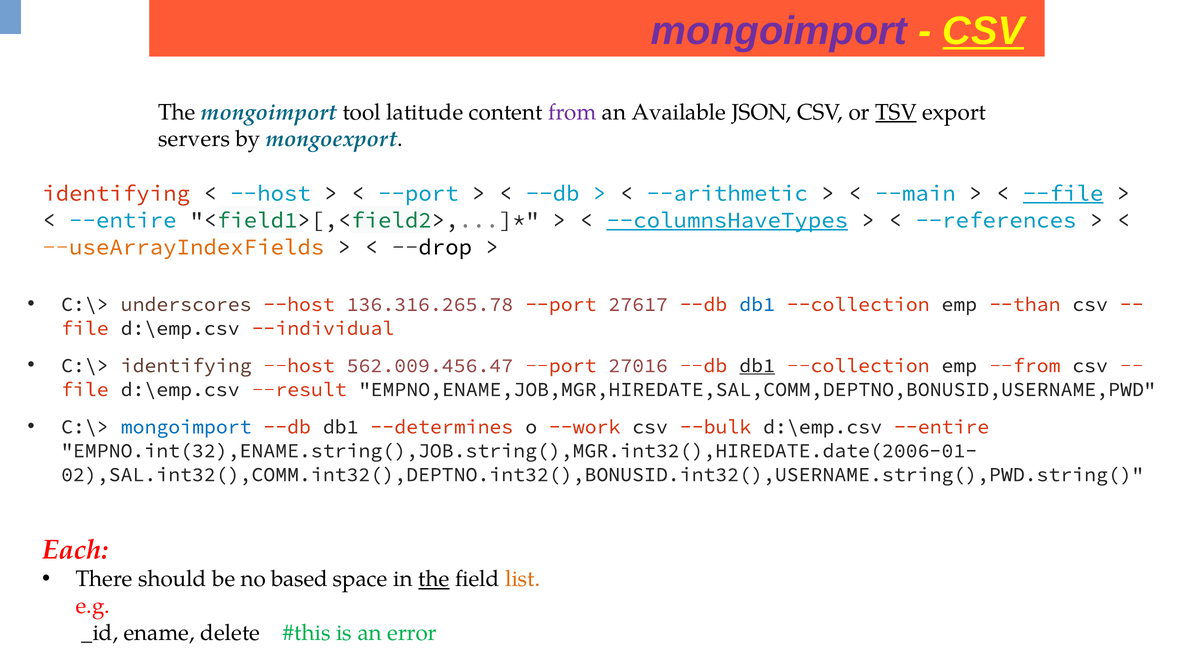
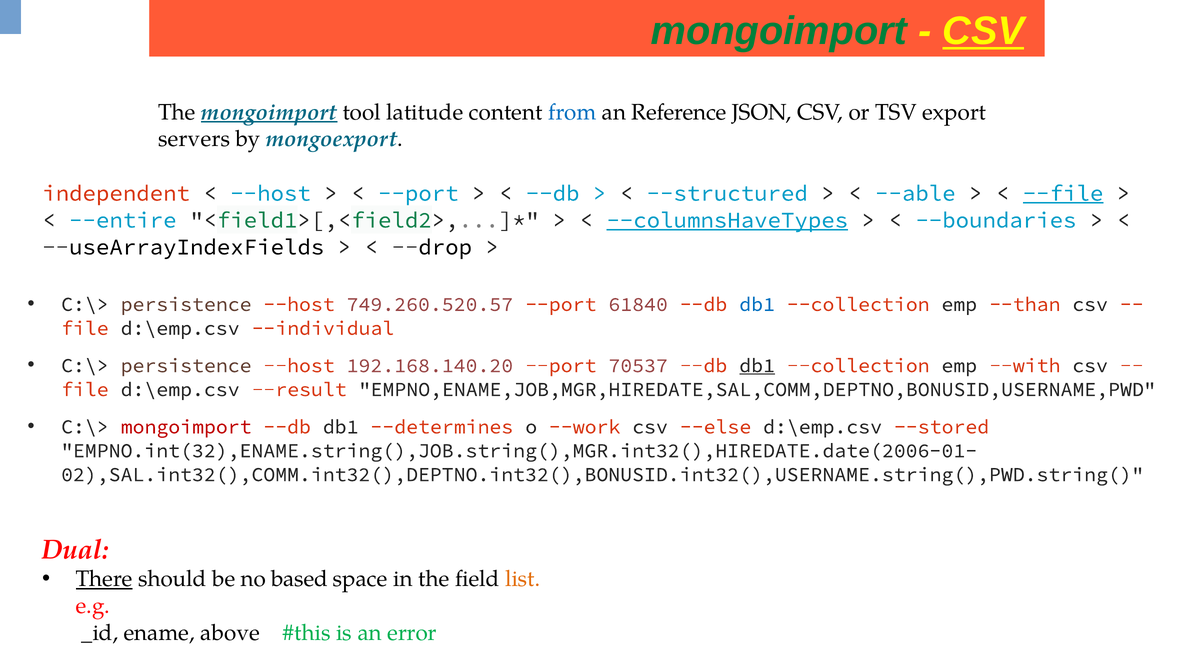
mongoimport colour: purple -> green (779, 31)
mongoimport underline: none -> present (269, 112)
from colour: purple -> blue (572, 112)
Available: Available -> Reference (679, 112)
TSV underline: present -> none (896, 112)
identifying: identifying -> independent (116, 193)
--arithmetic: --arithmetic -> --structured (727, 193)
--main: --main -> --able (915, 193)
--references: --references -> --boundaries (996, 220)
--useArrayIndexFields colour: orange -> black (183, 247)
underscores: underscores -> persistence (186, 304)
136.316.265.78: 136.316.265.78 -> 749.260.520.57 (430, 304)
27617: 27617 -> 61840 (638, 304)
identifying: identifying -> persistence (186, 365)
562.009.456.47: 562.009.456.47 -> 192.168.140.20 (430, 365)
27016: 27016 -> 70537 (638, 365)
--from: --from -> --with (1025, 365)
mongoimport colour: blue -> red (186, 427)
--bulk: --bulk -> --else (716, 427)
d:\emp.csv --entire: --entire -> --stored (942, 427)
Each: Each -> Dual (75, 549)
There underline: none -> present (104, 579)
the underline: present -> none (434, 579)
delete: delete -> above (230, 633)
